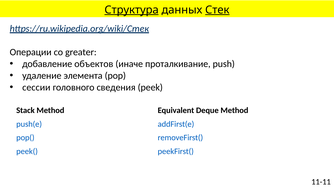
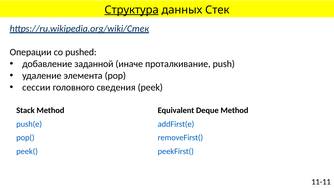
Стек underline: present -> none (217, 10)
greater: greater -> pushed (81, 52)
объектов: объектов -> заданной (94, 64)
